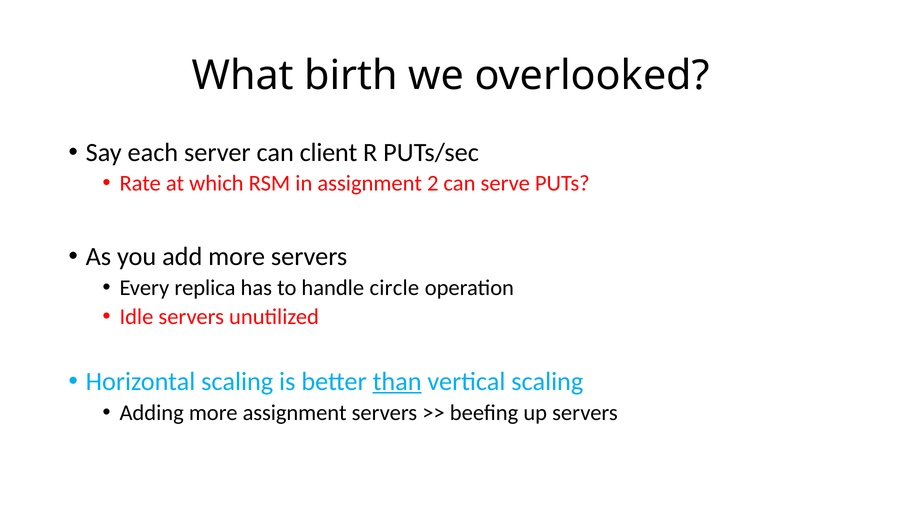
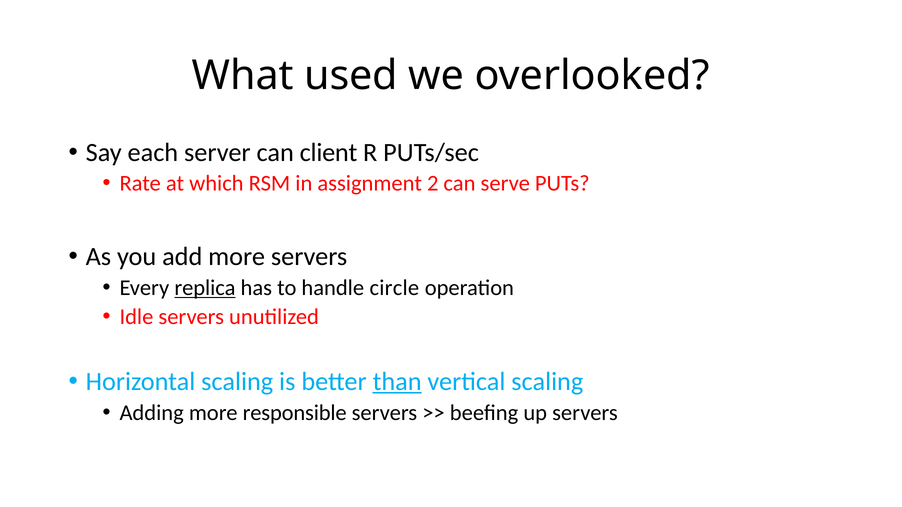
birth: birth -> used (351, 76)
replica underline: none -> present (205, 288)
more assignment: assignment -> responsible (295, 413)
